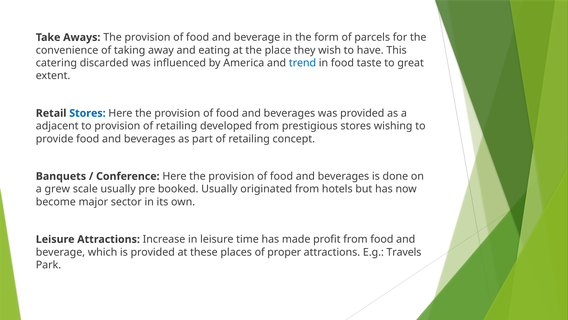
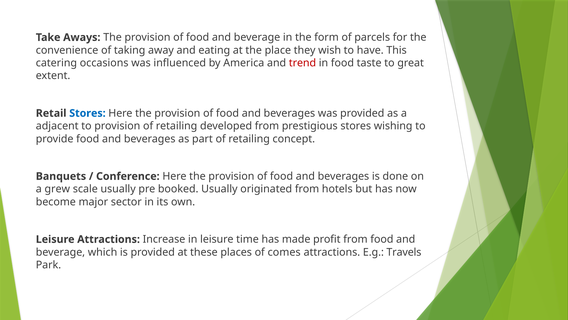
discarded: discarded -> occasions (104, 63)
trend colour: blue -> red (302, 63)
proper: proper -> comes (284, 252)
